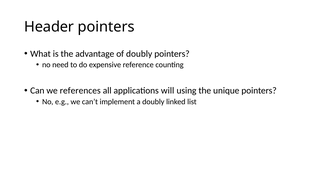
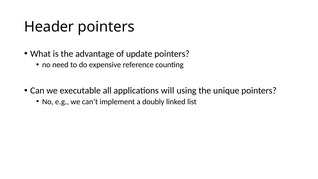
of doubly: doubly -> update (139, 54)
references: references -> executable (80, 91)
